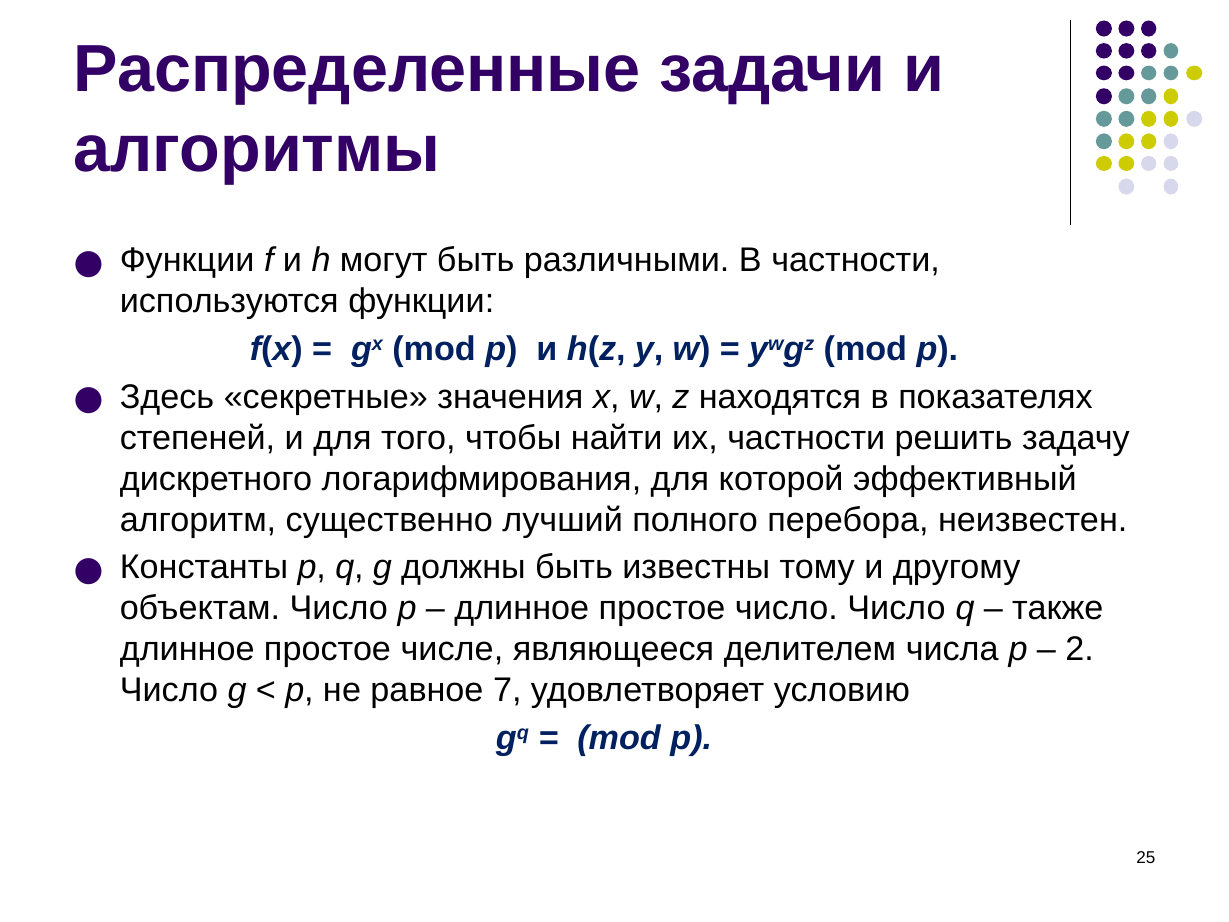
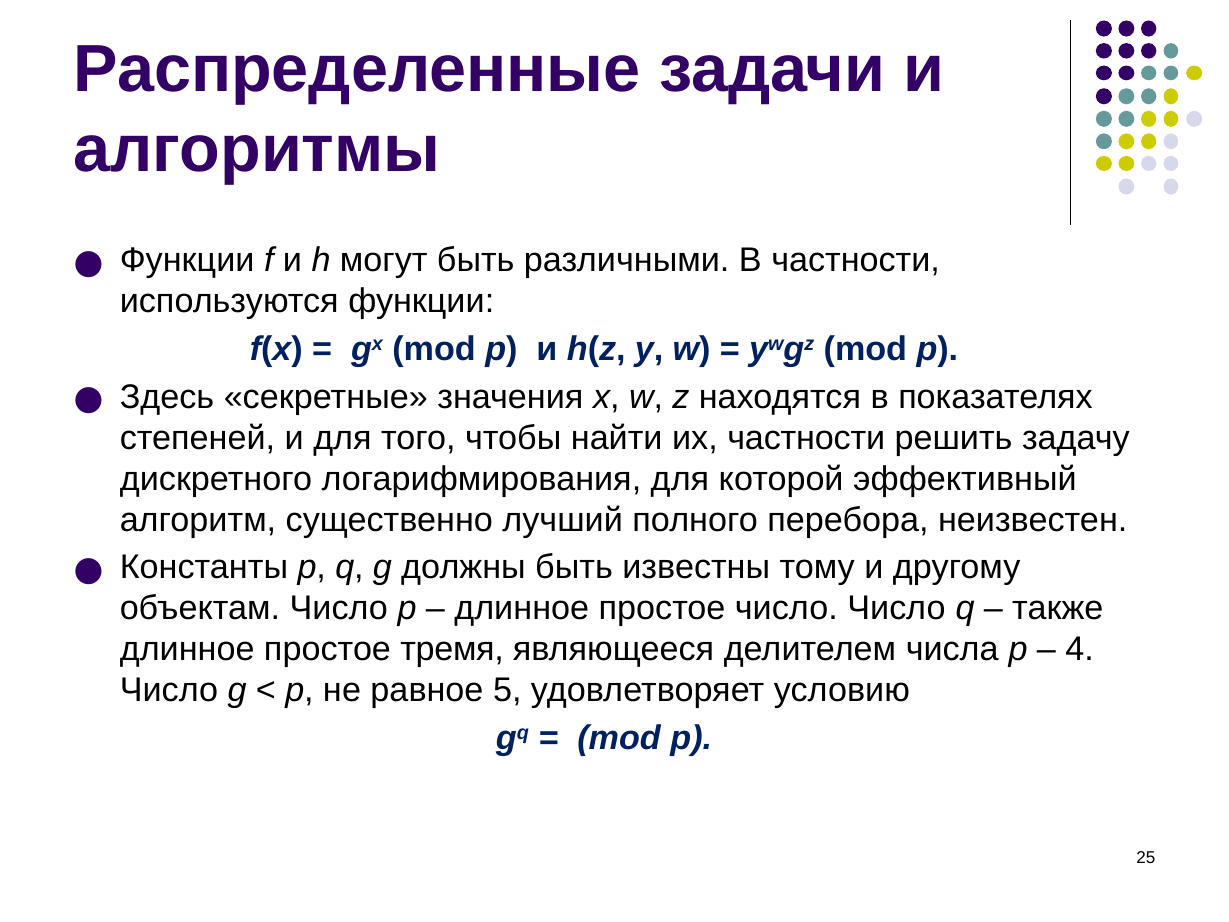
числе: числе -> тремя (452, 649)
2: 2 -> 4 (1080, 649)
7: 7 -> 5 (507, 690)
